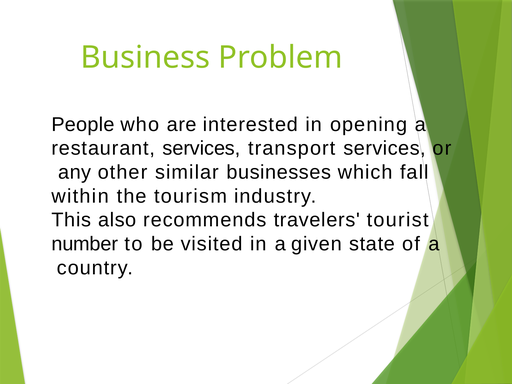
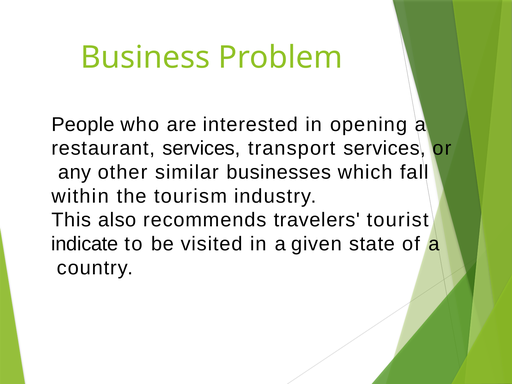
number: number -> indicate (85, 244)
